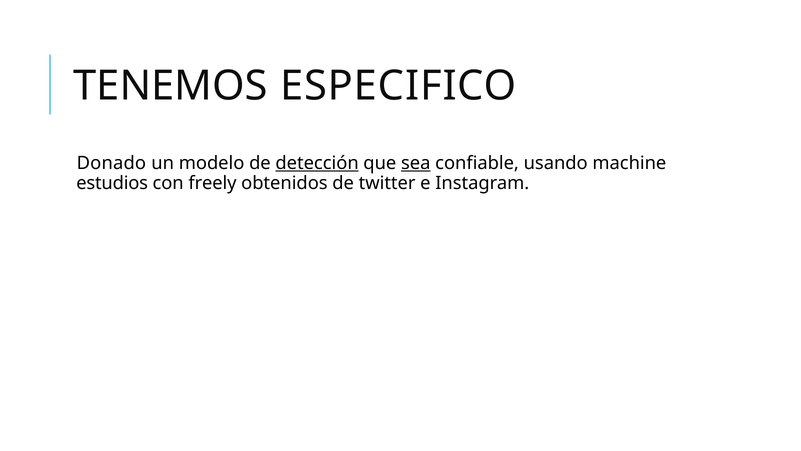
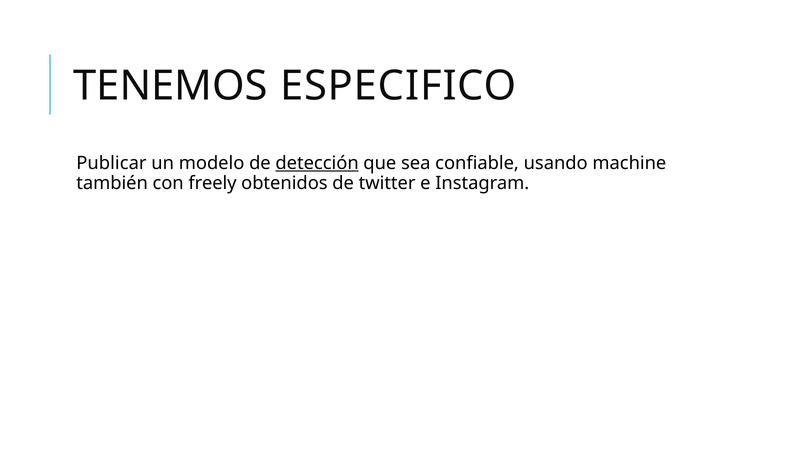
Donado: Donado -> Publicar (111, 163)
sea underline: present -> none (416, 163)
estudios: estudios -> también (112, 183)
